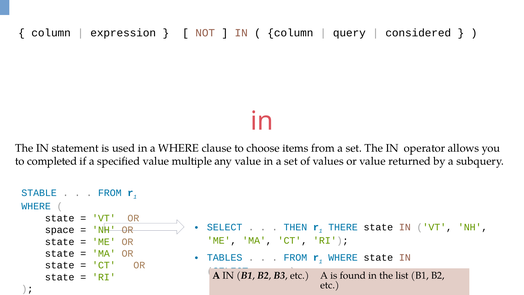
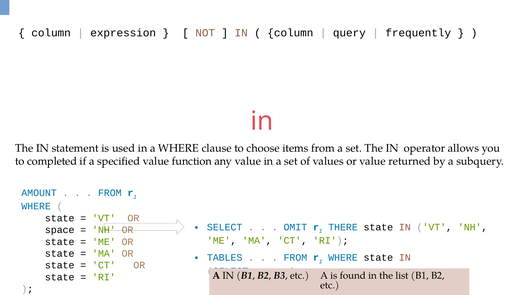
considered: considered -> frequently (418, 33)
multiple: multiple -> function (192, 161)
STABLE: STABLE -> AMOUNT (39, 193)
THEN: THEN -> OMIT (295, 227)
